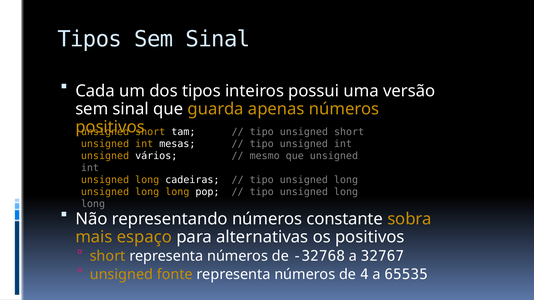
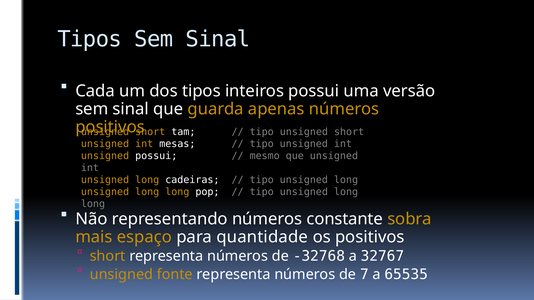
unsigned vários: vários -> possui (156, 156)
alternativas: alternativas -> quantidade (262, 237)
4: 4 -> 7 (364, 275)
